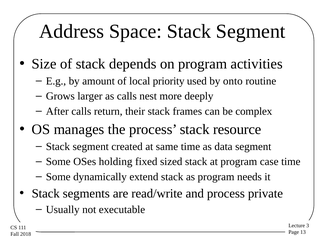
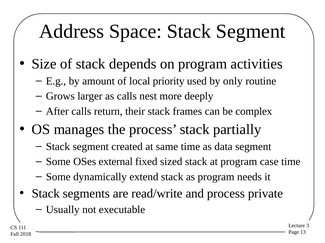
onto: onto -> only (233, 81)
resource: resource -> partially (237, 130)
holding: holding -> external (116, 162)
